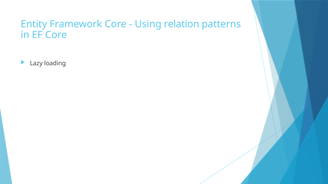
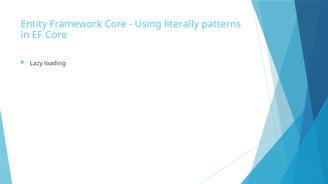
relation: relation -> literally (182, 24)
